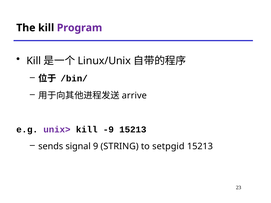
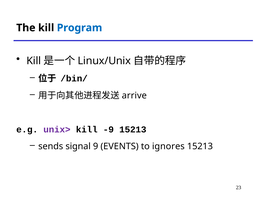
Program colour: purple -> blue (80, 28)
STRING: STRING -> EVENTS (120, 147)
setpgid: setpgid -> ignores (168, 147)
